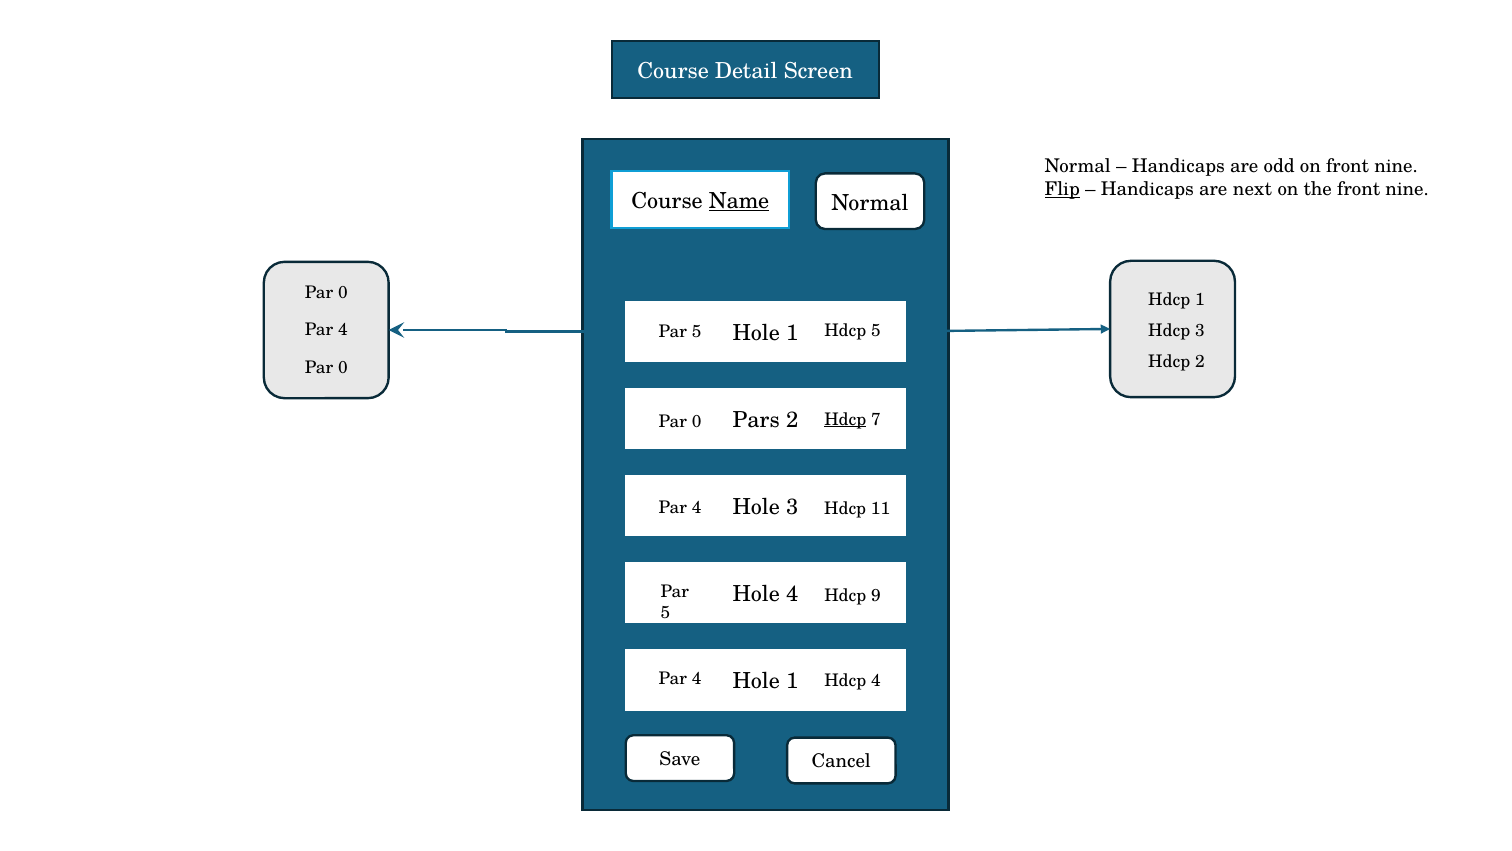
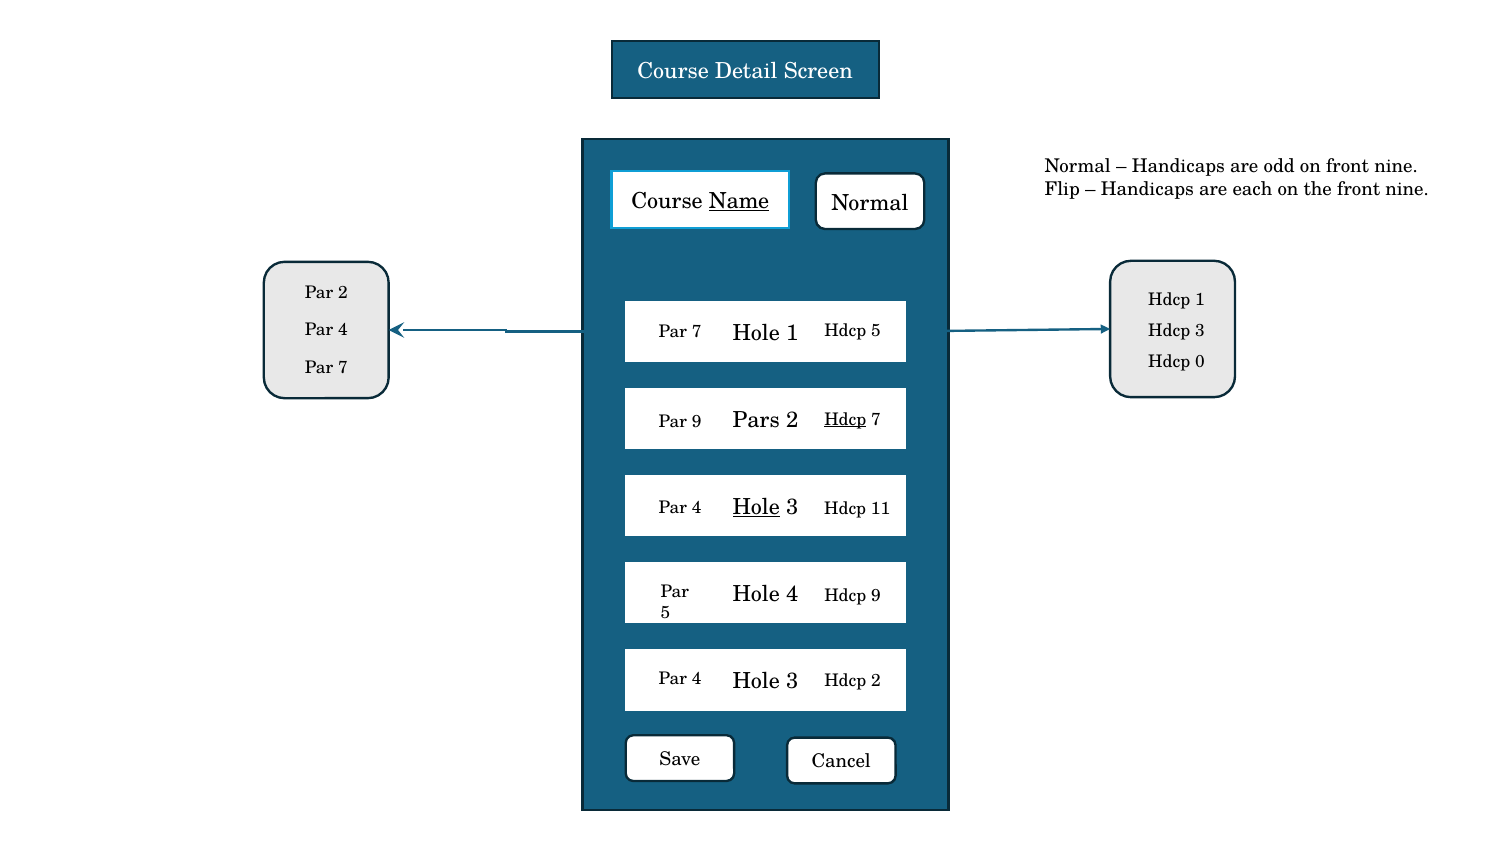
Flip underline: present -> none (1062, 189)
next: next -> each (1252, 189)
0: 0 -> 2 (343, 292)
5: 5 -> 7 (697, 332)
Hdcp 2: 2 -> 0 (1200, 362)
0: 0 -> 7 (343, 367)
0: 0 -> 9 (697, 421)
Hole underline: none -> present (756, 507)
1: 1 -> 3 (792, 681)
Hdcp 4: 4 -> 2 (876, 680)
